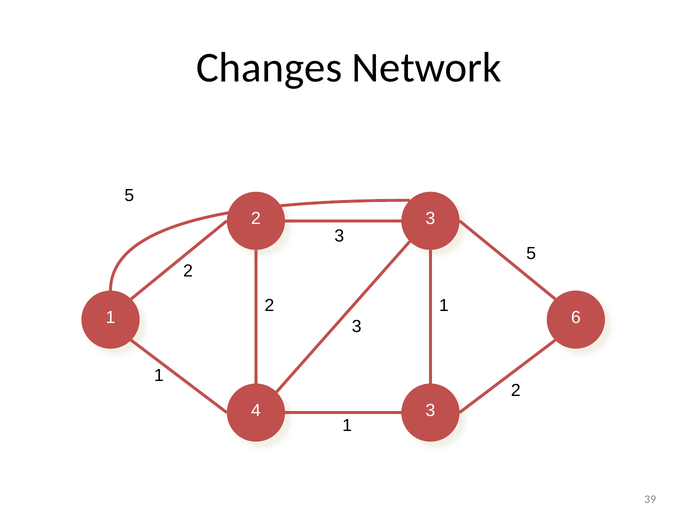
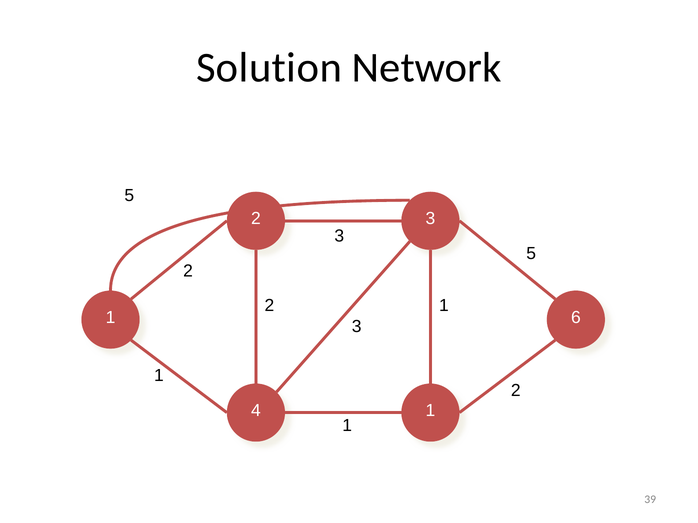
Changes: Changes -> Solution (269, 68)
4 3: 3 -> 1 (430, 411)
